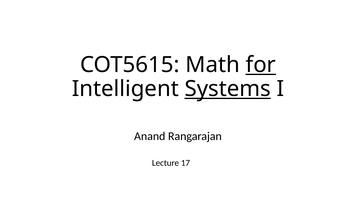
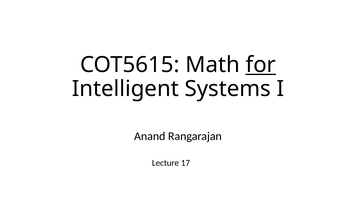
Systems underline: present -> none (228, 89)
